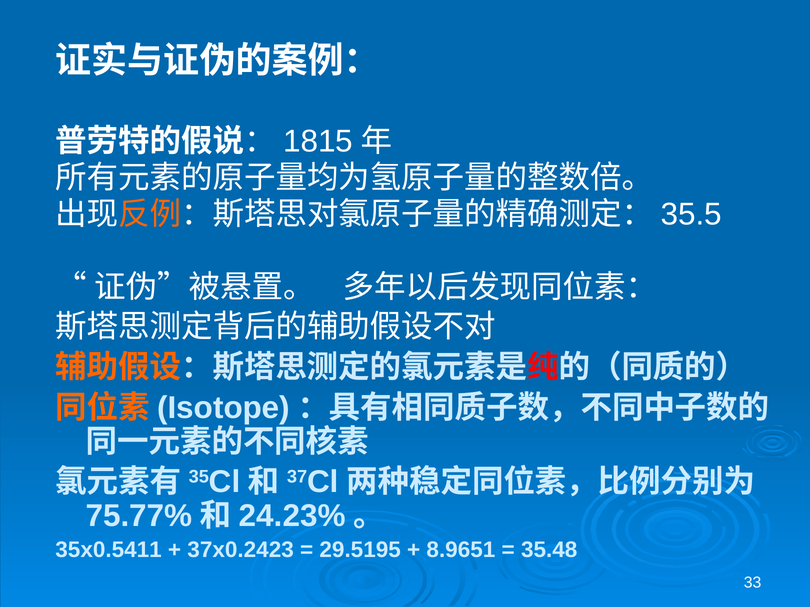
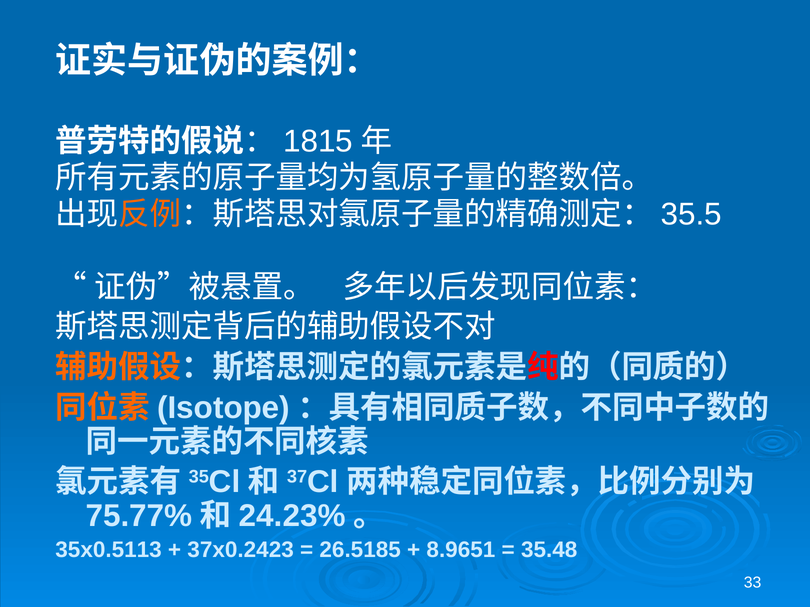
35x0.5411: 35x0.5411 -> 35x0.5113 (109, 550)
29.5195: 29.5195 -> 26.5185 (360, 550)
